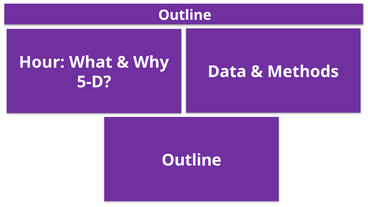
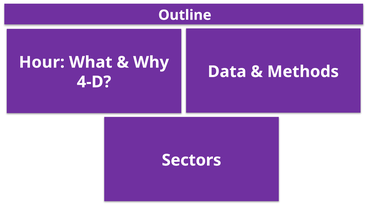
5-D: 5-D -> 4-D (94, 82)
Outline: Outline -> Sectors (191, 160)
